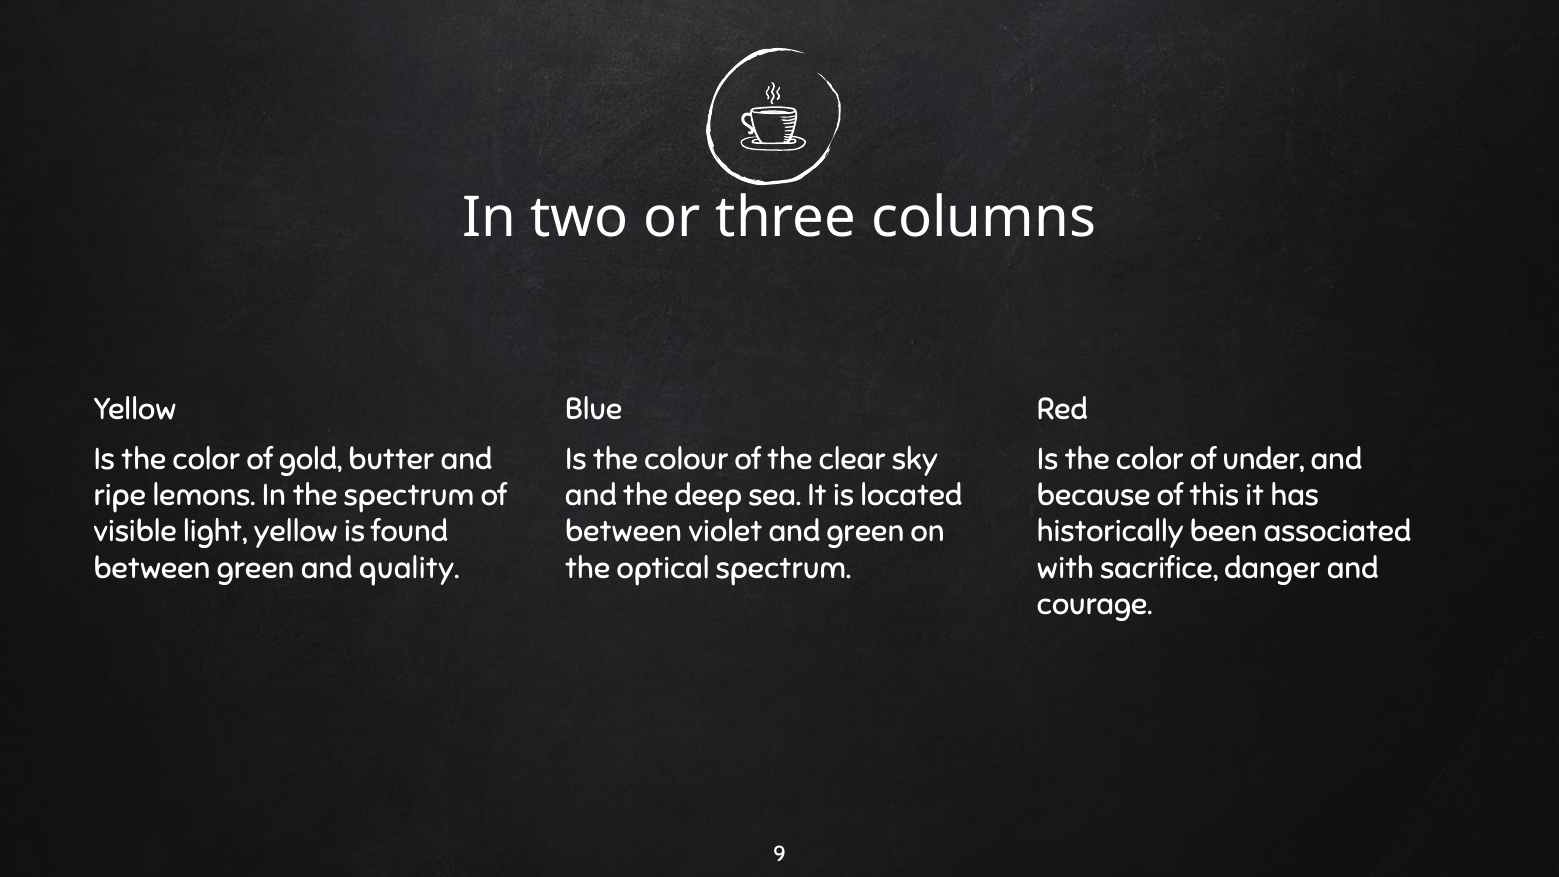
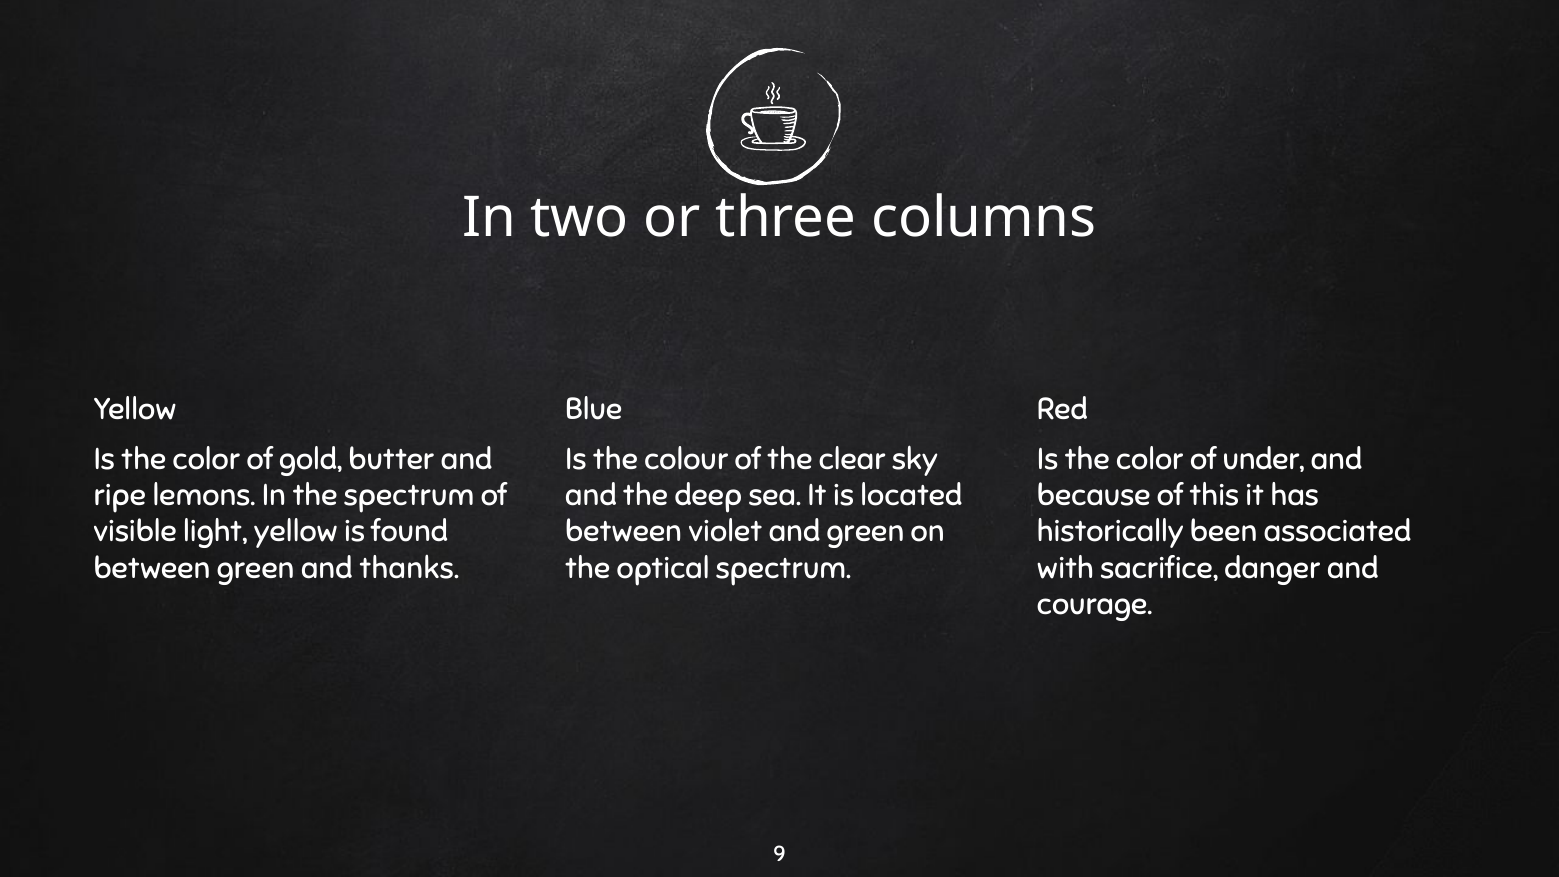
quality: quality -> thanks (409, 568)
